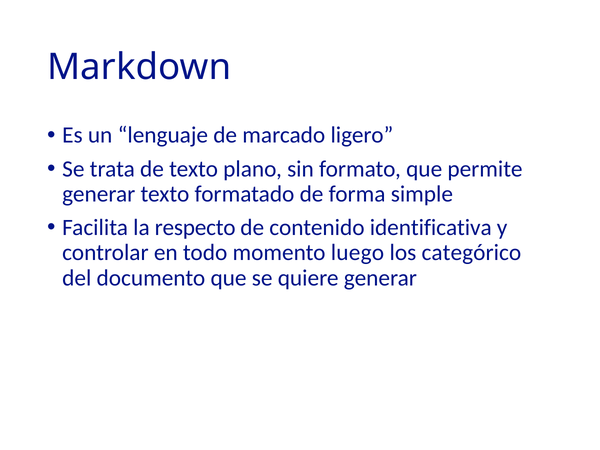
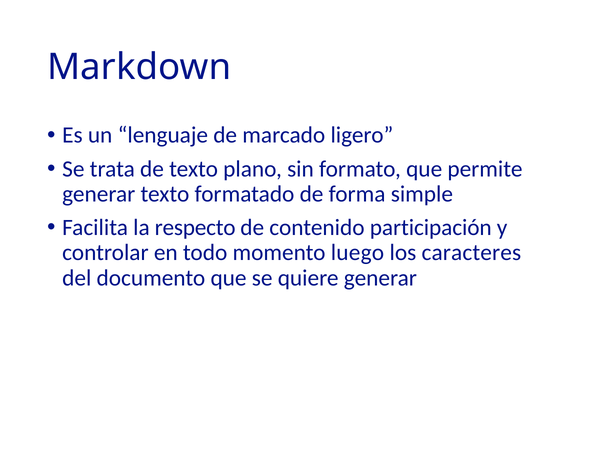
identificativa: identificativa -> participación (431, 228)
categórico: categórico -> caracteres (471, 253)
